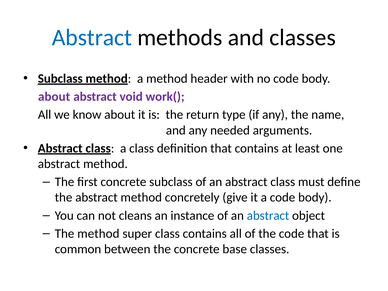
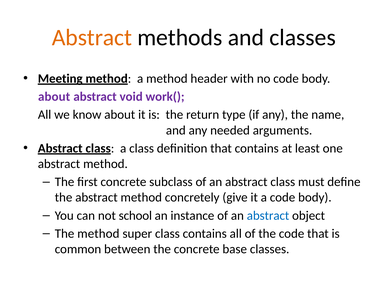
Abstract colour: blue -> orange (92, 38)
Subclass: Subclass -> Meeting (60, 79)
cleans: cleans -> school (135, 216)
